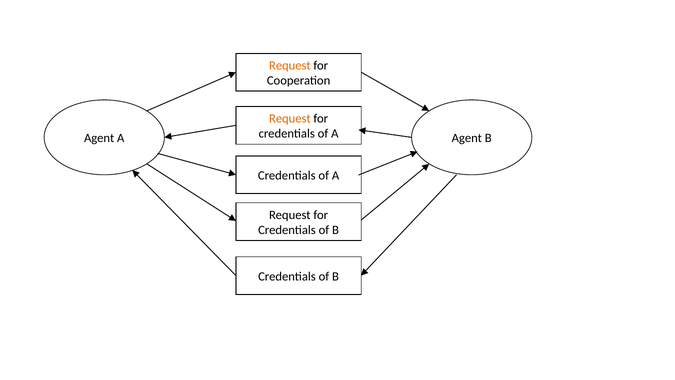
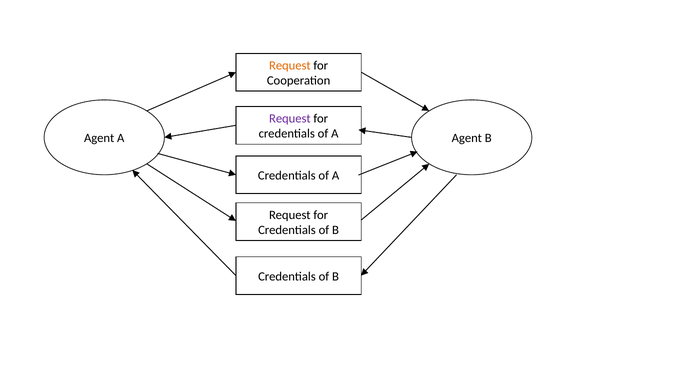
Request colour: orange -> purple (290, 119)
